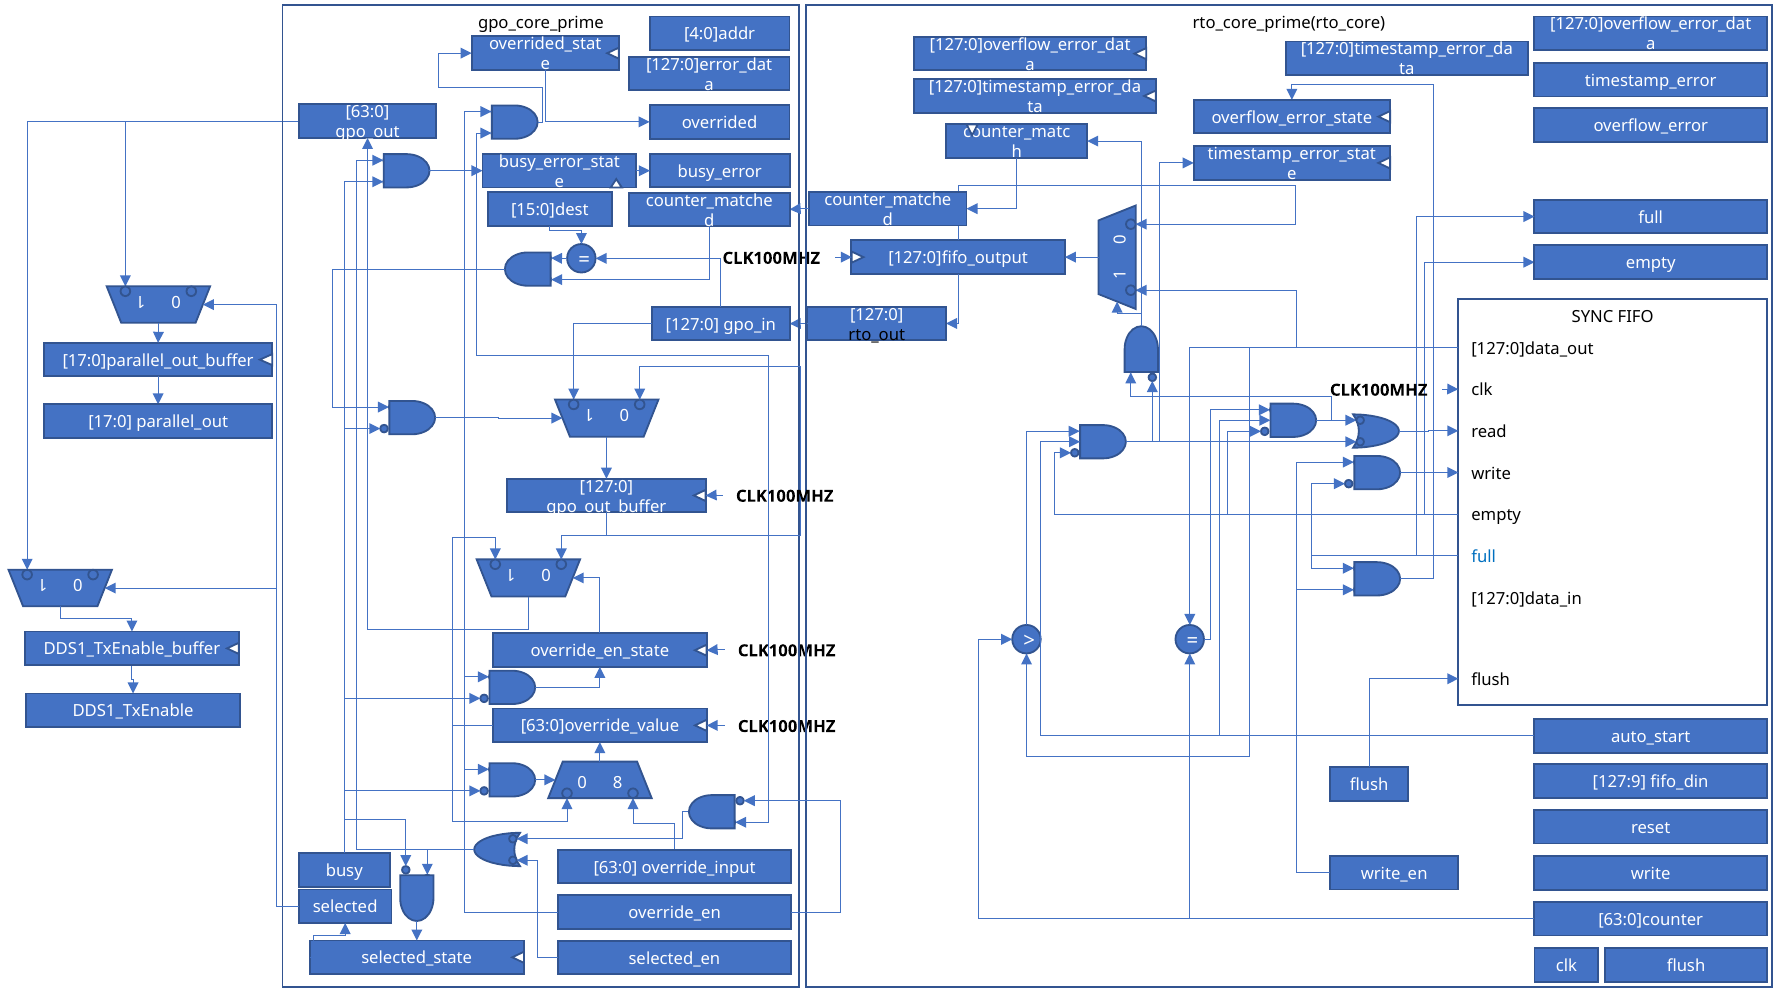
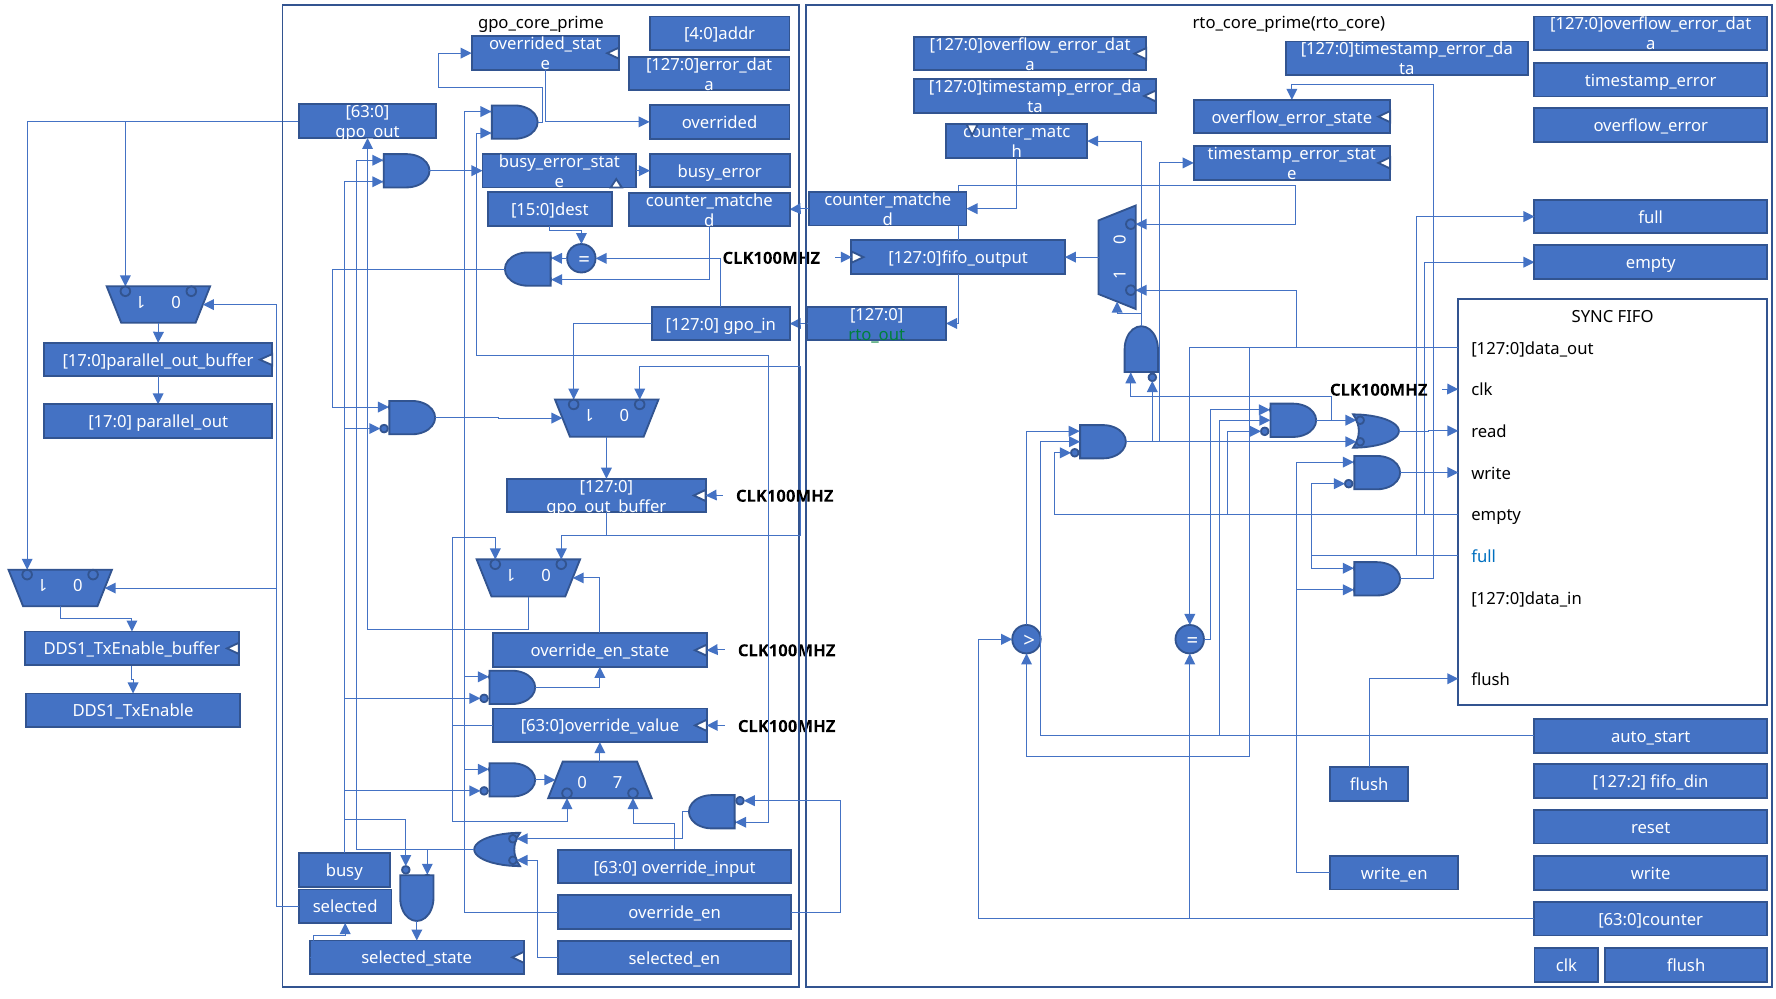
rto_out colour: black -> green (877, 335)
127:9: 127:9 -> 127:2 (1619, 782)
8: 8 -> 7 (618, 783)
